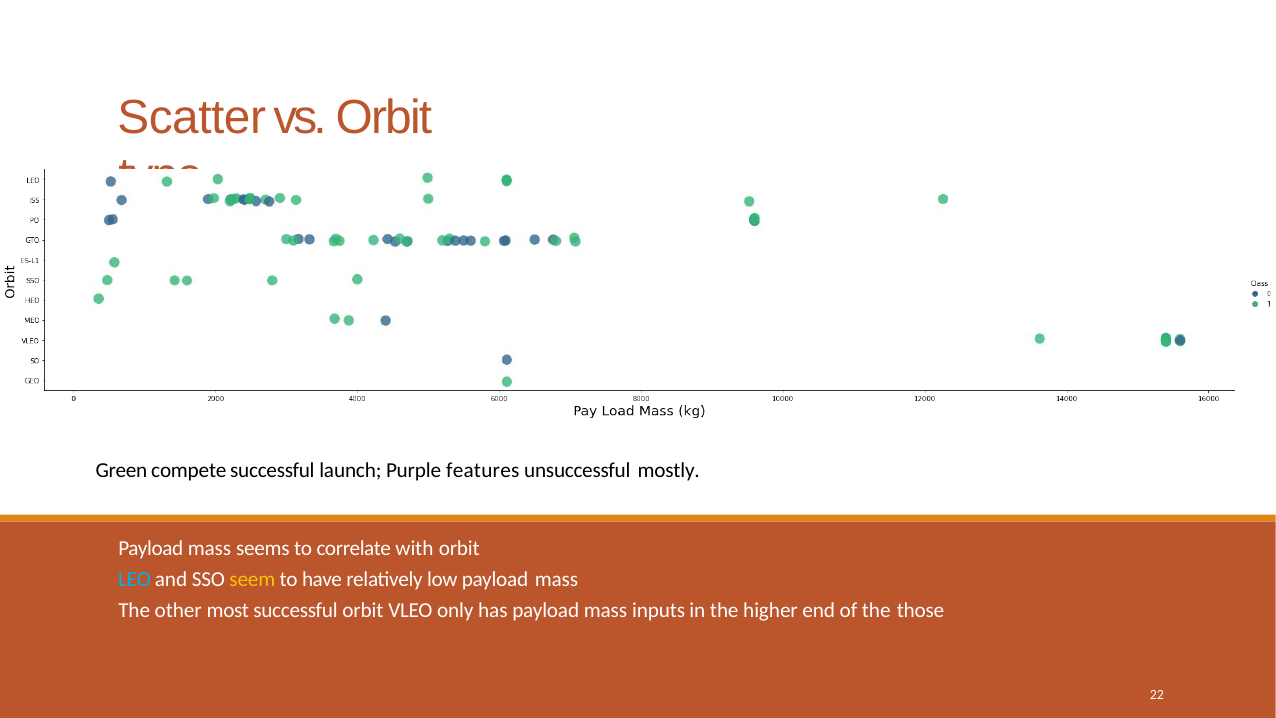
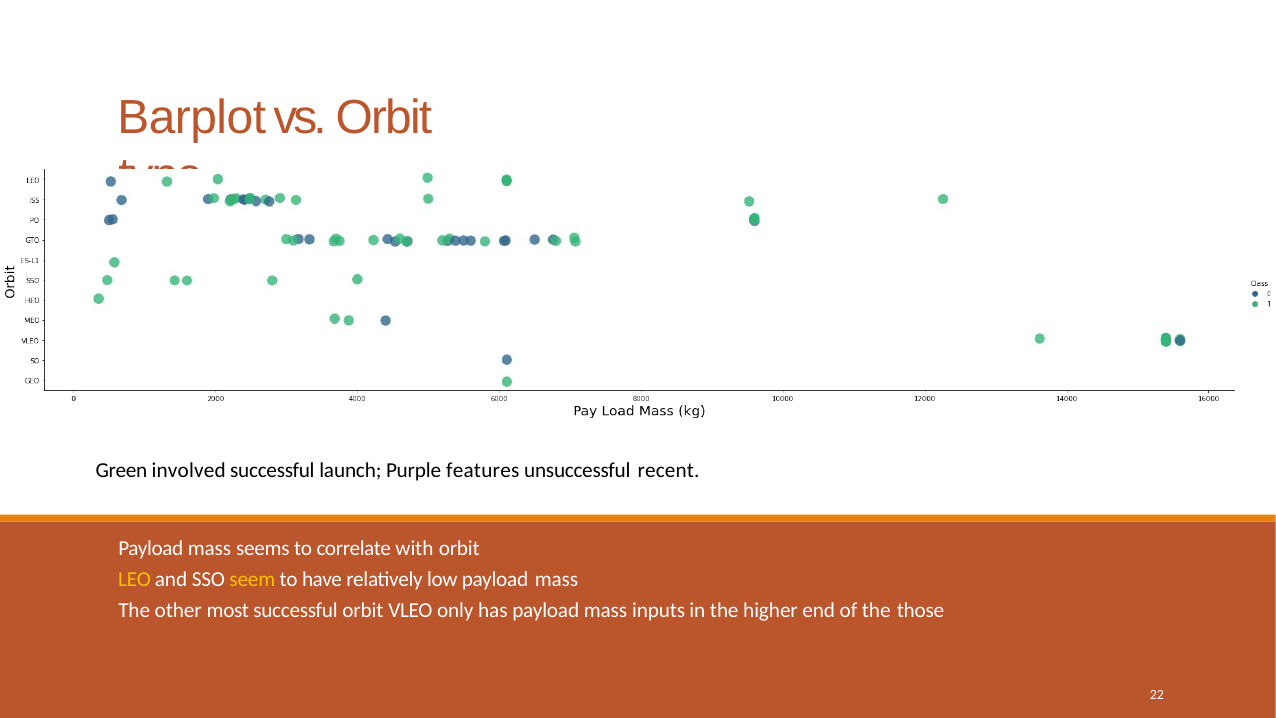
Scatter: Scatter -> Barplot (192, 118)
compete: compete -> involved (189, 470)
mostly: mostly -> recent (669, 470)
LEO colour: light blue -> yellow (135, 580)
